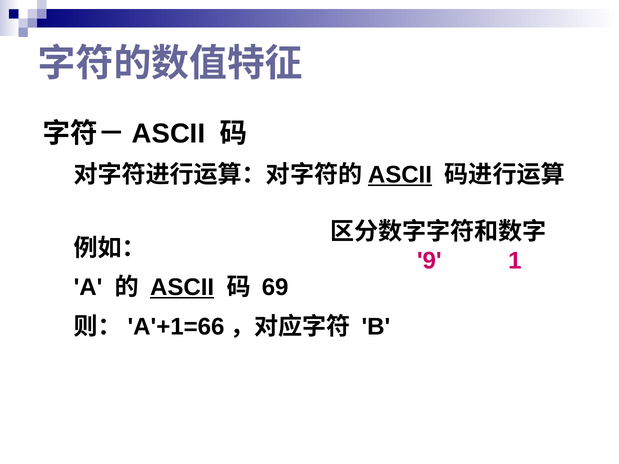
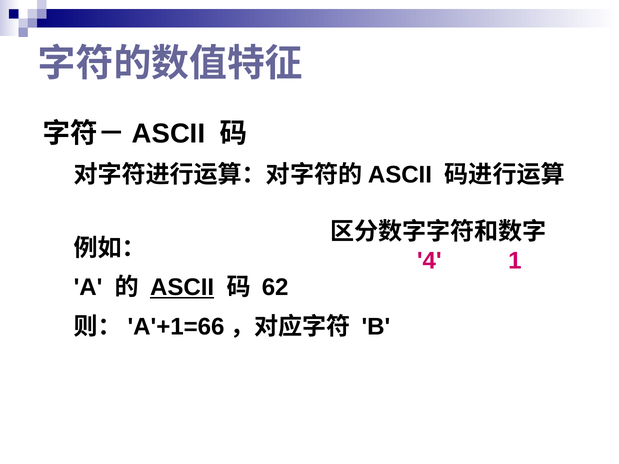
ASCII underline: present -> none (400, 175)
9: 9 -> 4 (429, 261)
69: 69 -> 62 (275, 288)
